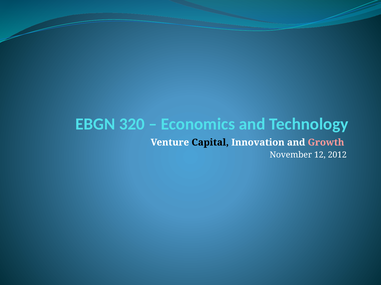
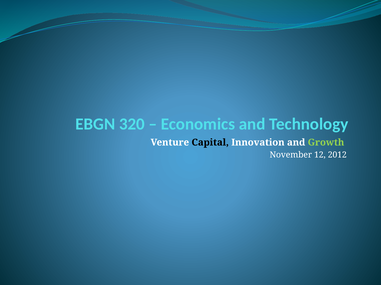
Growth colour: pink -> light green (326, 143)
